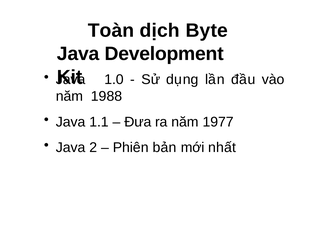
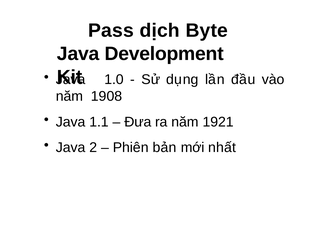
Toàn: Toàn -> Pass (111, 31)
1988: 1988 -> 1908 (107, 96)
1977: 1977 -> 1921 (218, 122)
